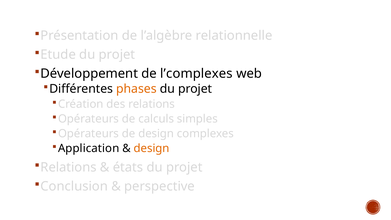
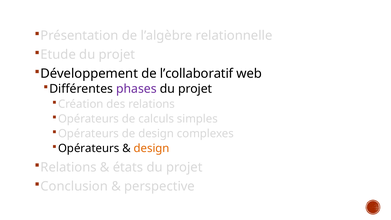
l’complexes: l’complexes -> l’collaboratif (197, 74)
phases colour: orange -> purple (136, 89)
Application: Application -> Opérateurs (89, 148)
